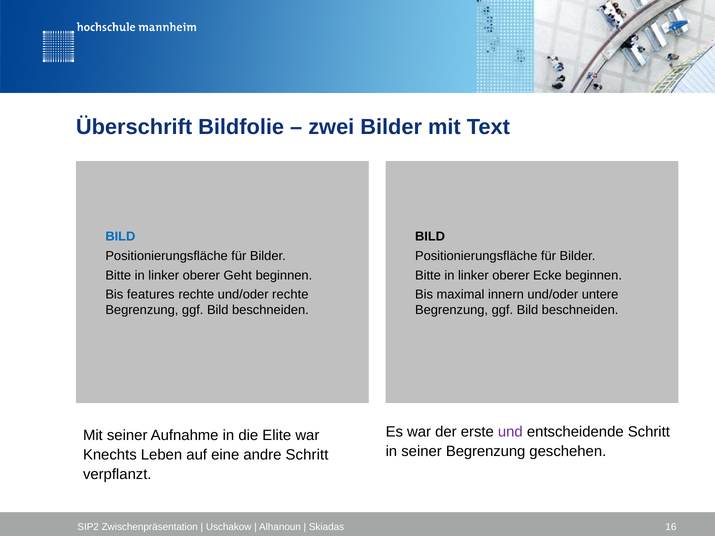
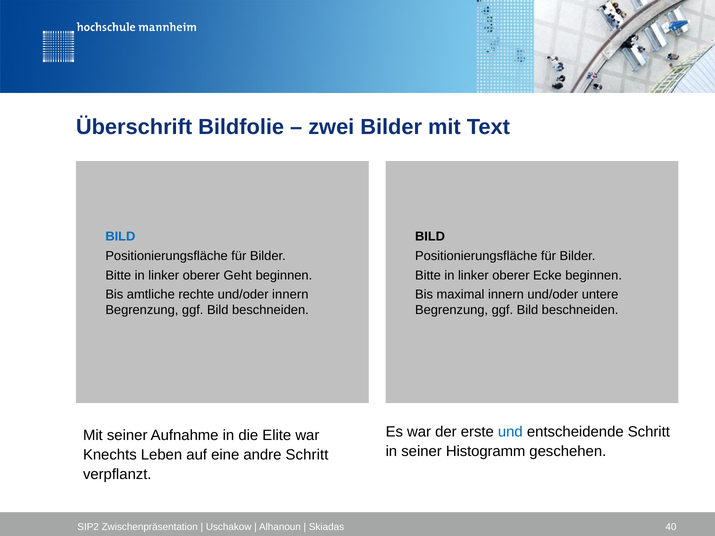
features: features -> amtliche (151, 295)
und/oder rechte: rechte -> innern (290, 295)
und colour: purple -> blue (510, 432)
seiner Begrenzung: Begrenzung -> Histogramm (486, 452)
16: 16 -> 40 (671, 527)
